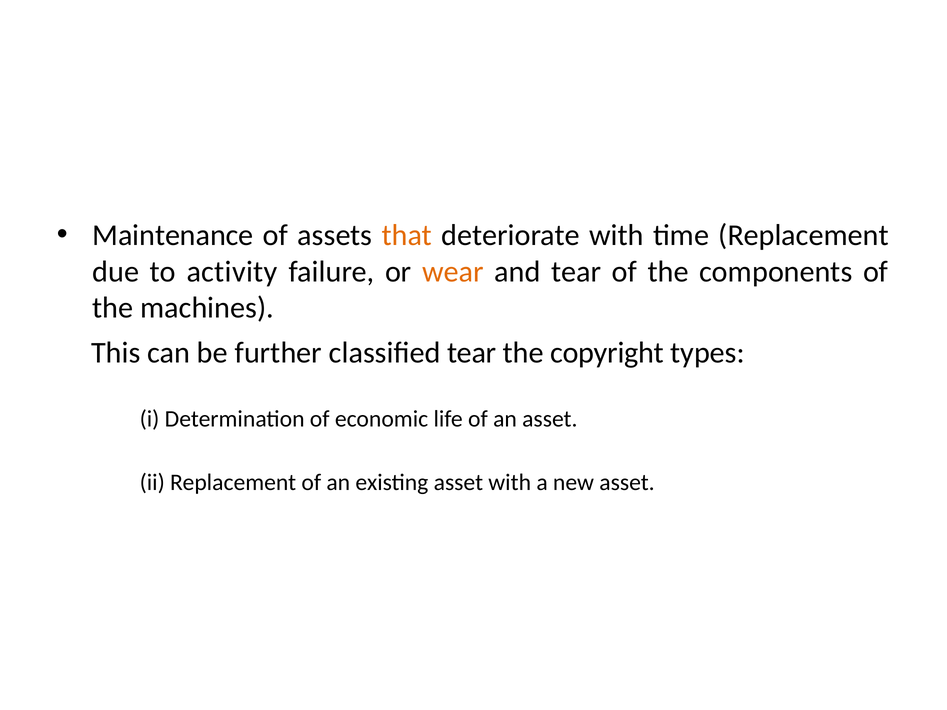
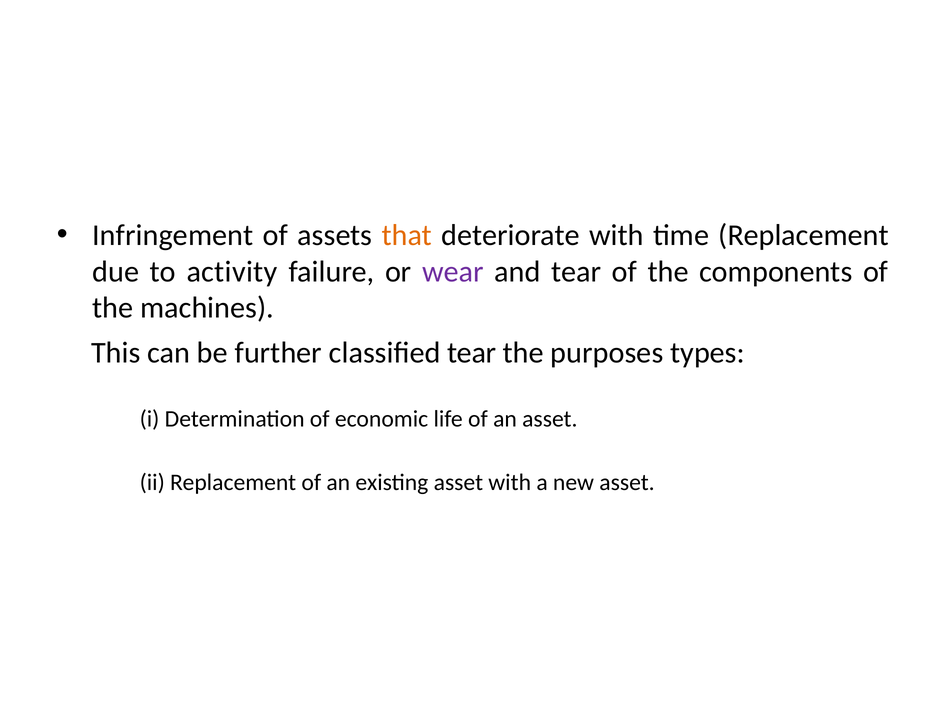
Maintenance: Maintenance -> Infringement (173, 235)
wear colour: orange -> purple (453, 272)
copyright: copyright -> purposes (607, 353)
